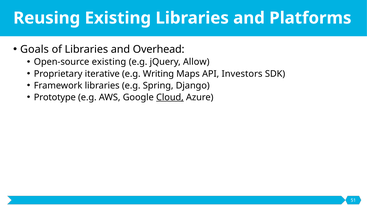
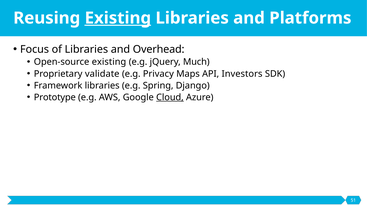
Existing underline: none -> present (118, 18)
Goals: Goals -> Focus (35, 49)
Allow: Allow -> Much (196, 62)
iterative: iterative -> validate (102, 74)
Writing: Writing -> Privacy (158, 74)
